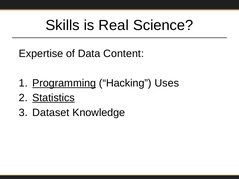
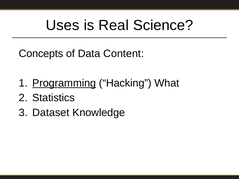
Skills: Skills -> Uses (63, 25)
Expertise: Expertise -> Concepts (41, 54)
Uses: Uses -> What (167, 83)
Statistics underline: present -> none (54, 98)
